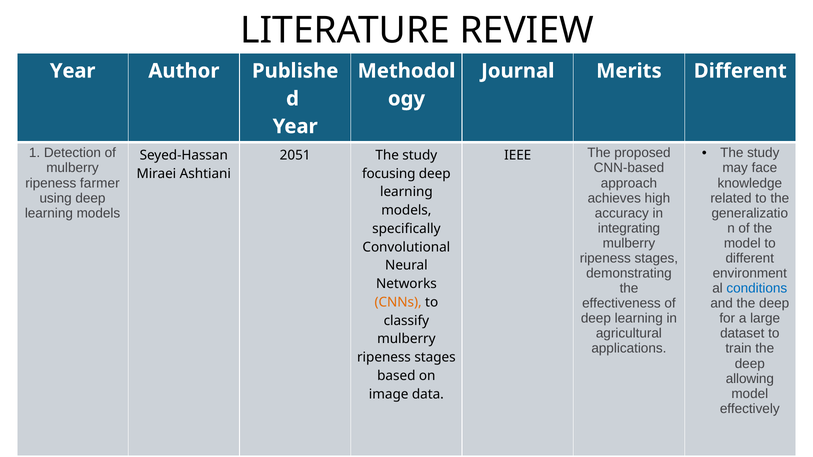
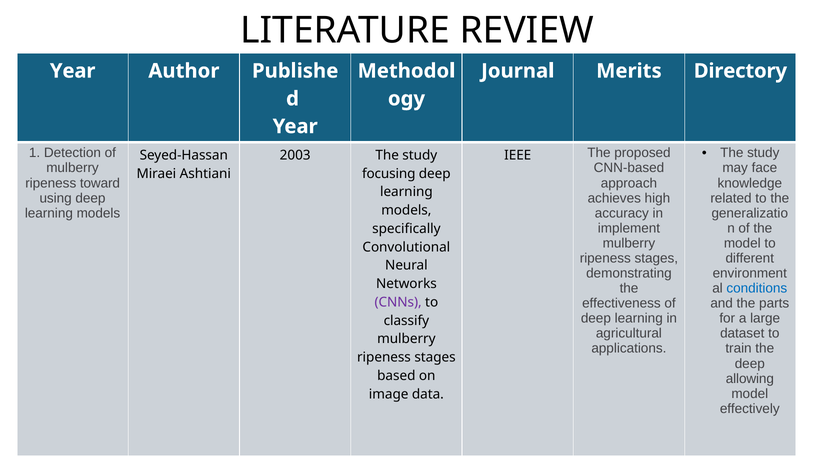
Merits Different: Different -> Directory (740, 71)
2051: 2051 -> 2003 (295, 155)
farmer: farmer -> toward (100, 183)
integrating: integrating -> implement (629, 228)
and the deep: deep -> parts (774, 304)
CNNs colour: orange -> purple (398, 302)
